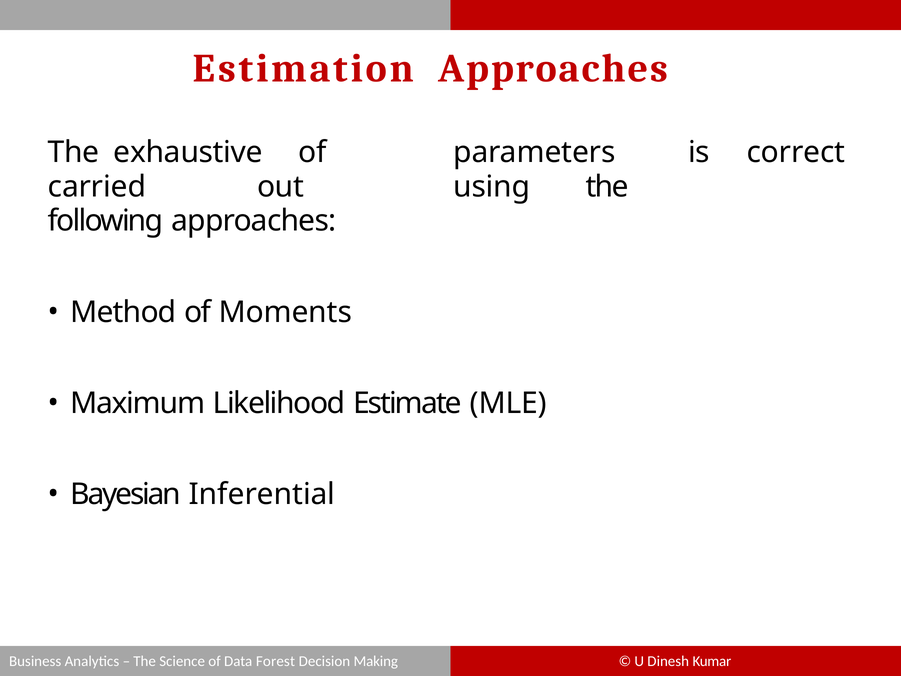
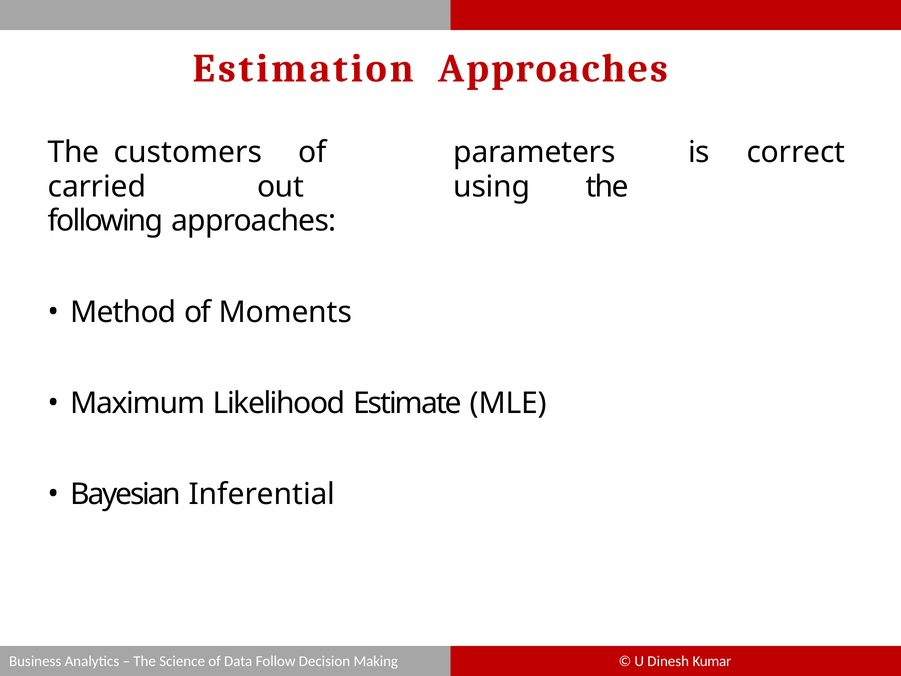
exhaustive: exhaustive -> customers (188, 152)
Forest: Forest -> Follow (276, 661)
